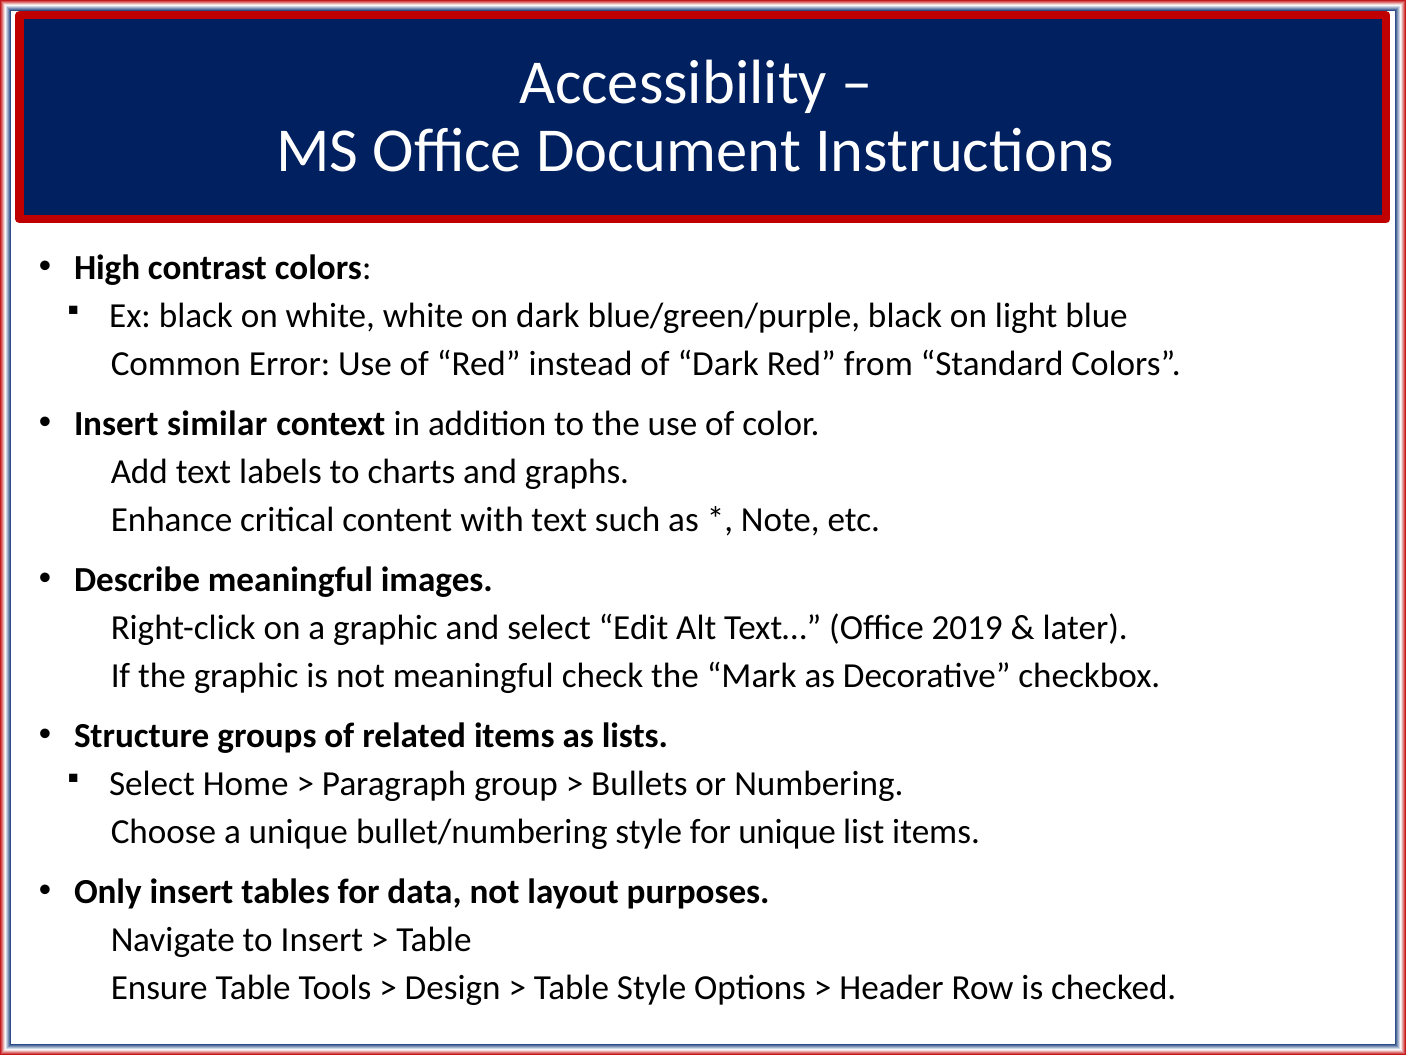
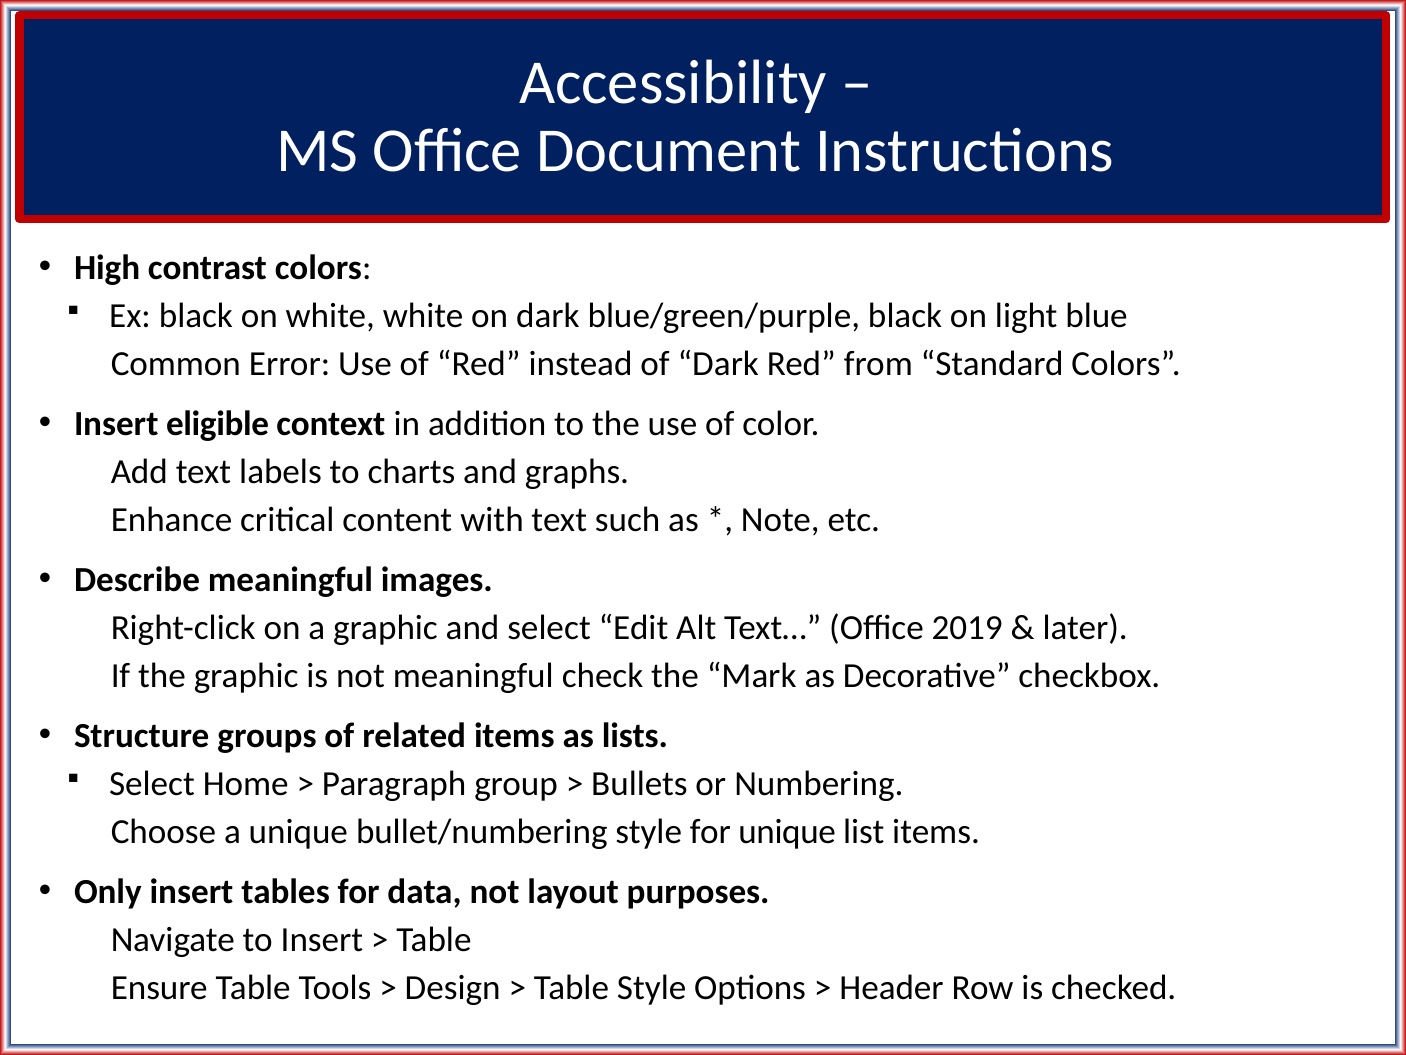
similar: similar -> eligible (218, 424)
